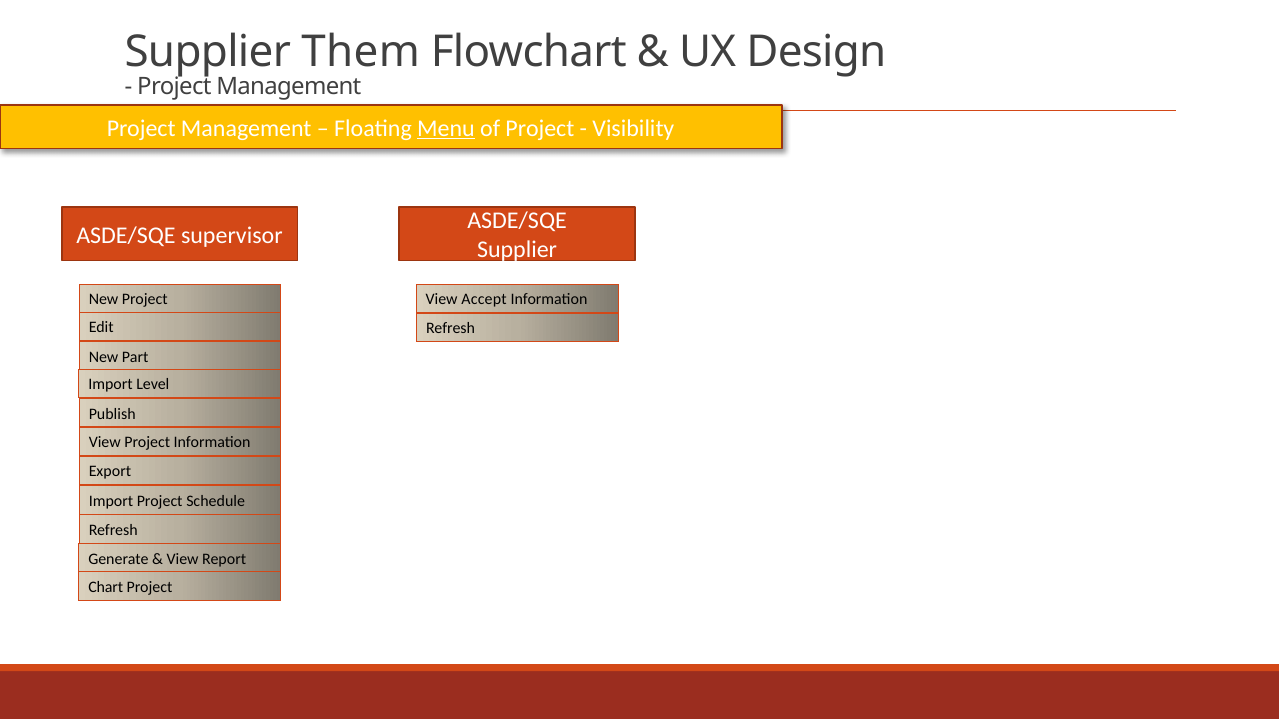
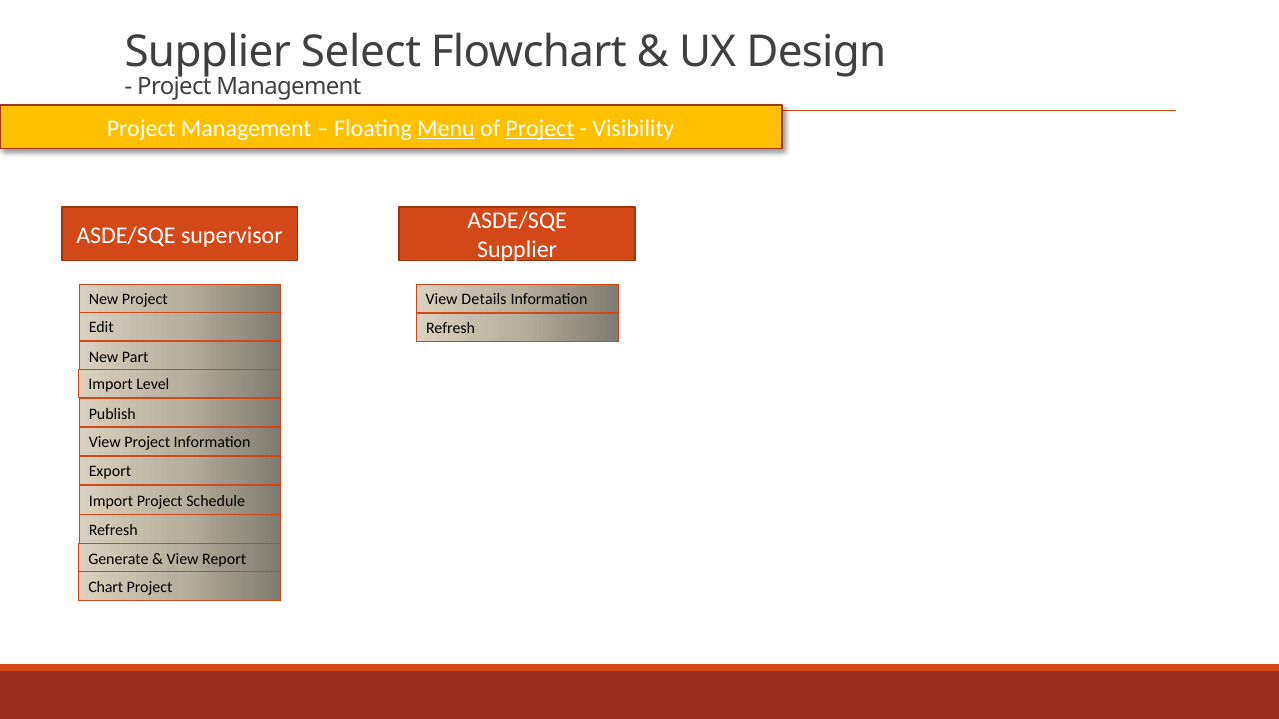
Them: Them -> Select (361, 52)
Project underline: none -> present (540, 128)
Accept: Accept -> Details (484, 300)
